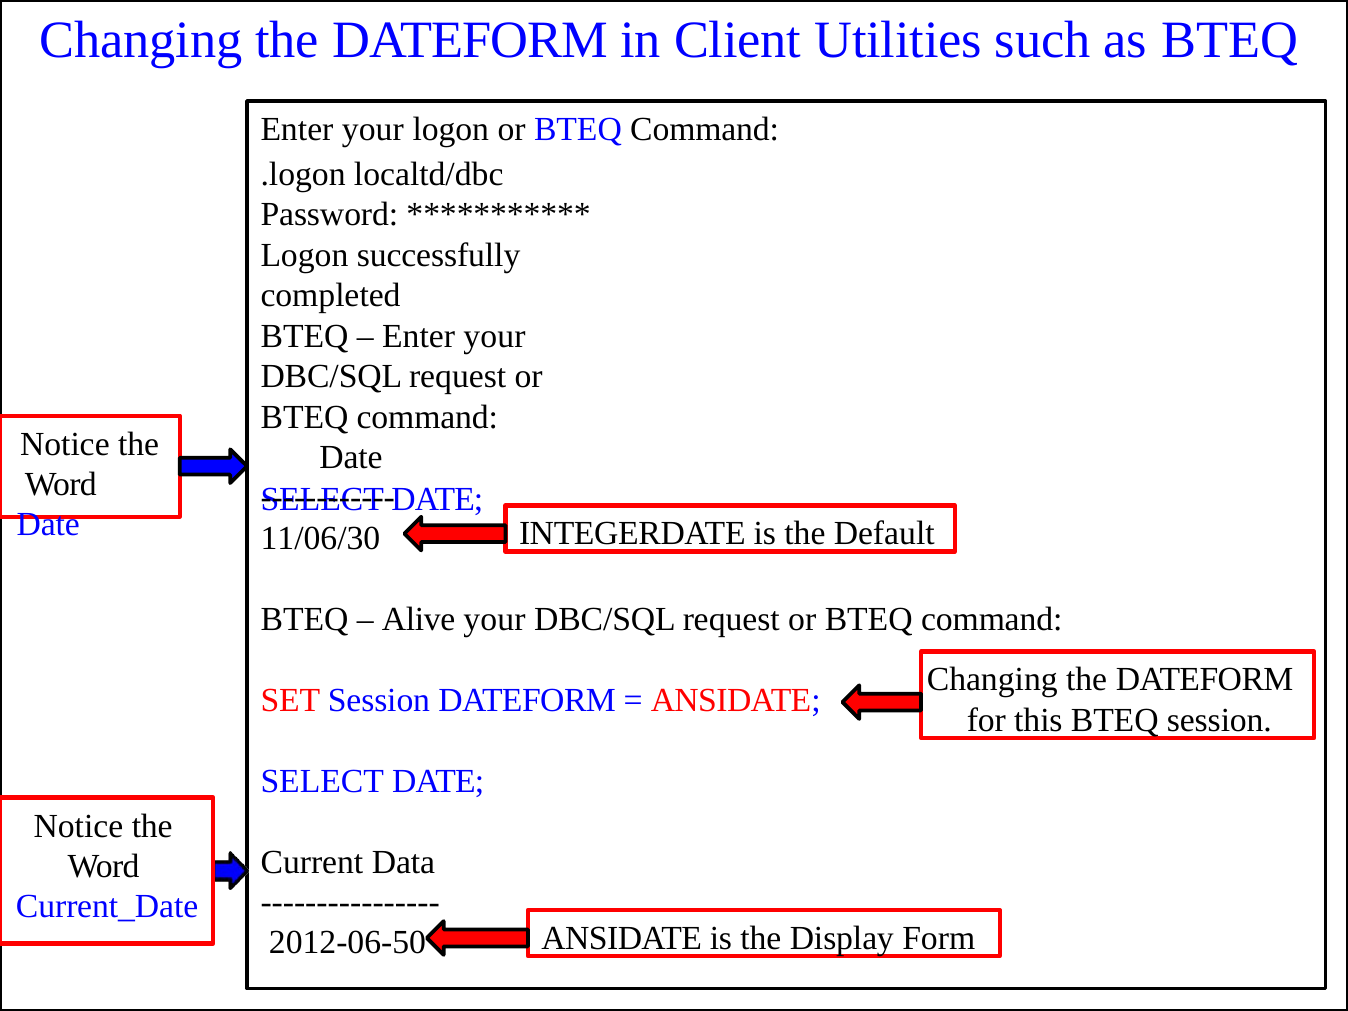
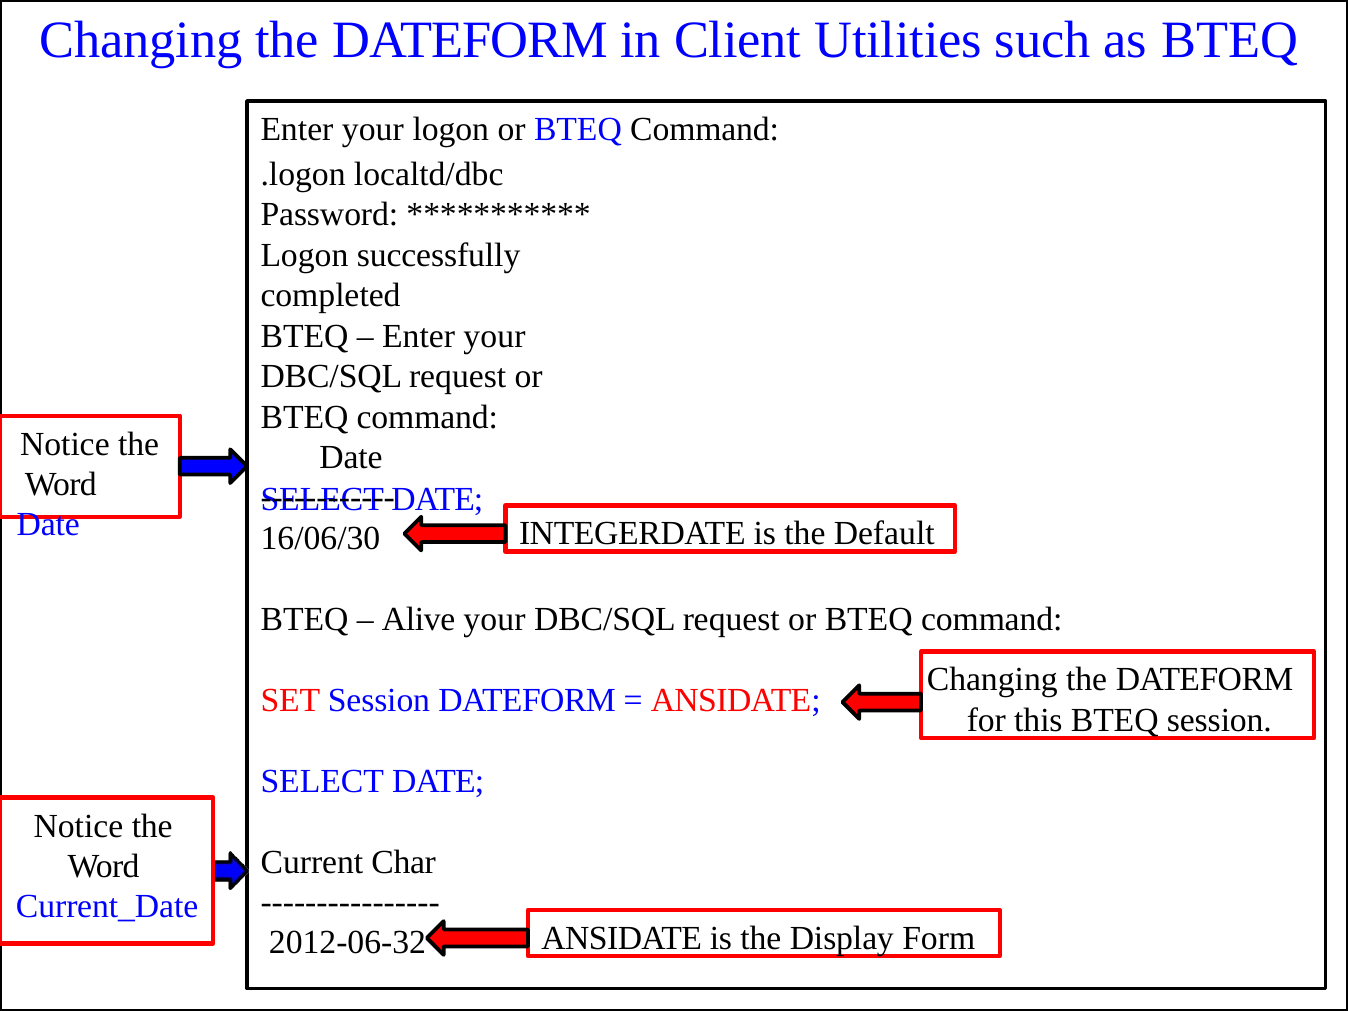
11/06/30: 11/06/30 -> 16/06/30 (320, 538)
Data: Data -> Char (404, 862)
2012-06-50: 2012-06-50 -> 2012-06-32 (348, 943)
